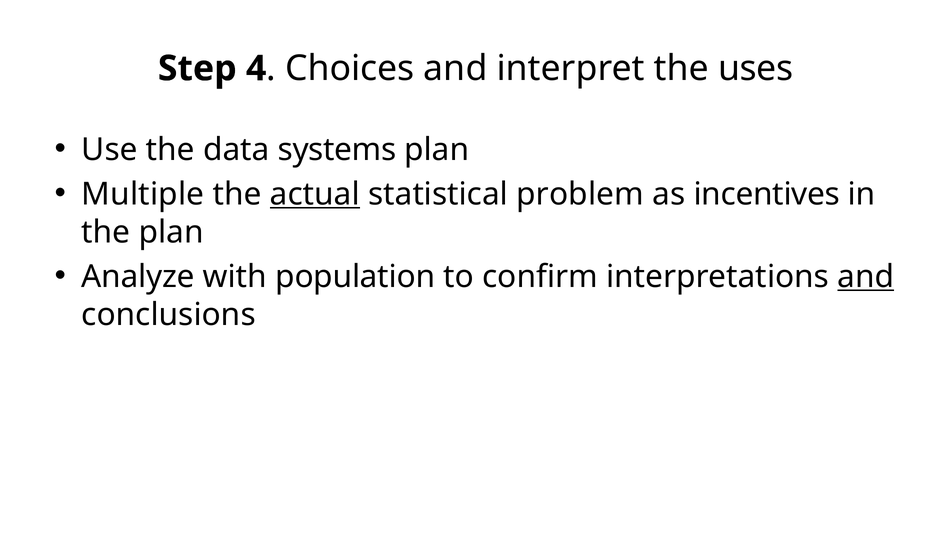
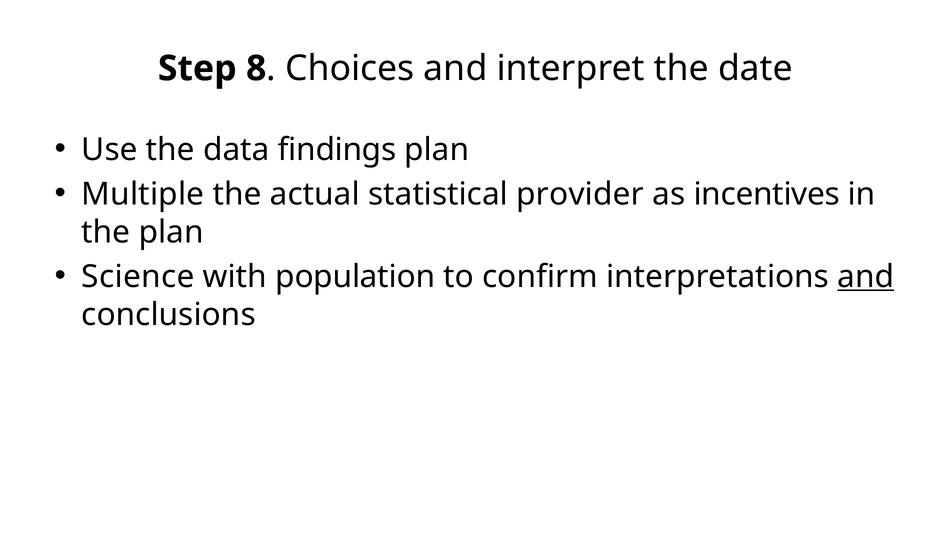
4: 4 -> 8 (256, 68)
uses: uses -> date (755, 68)
systems: systems -> findings (337, 150)
actual underline: present -> none (315, 194)
problem: problem -> provider (580, 194)
Analyze: Analyze -> Science (138, 277)
